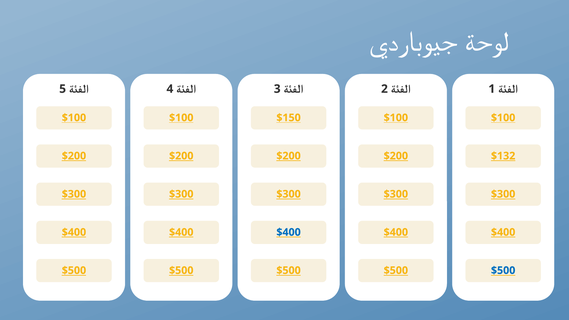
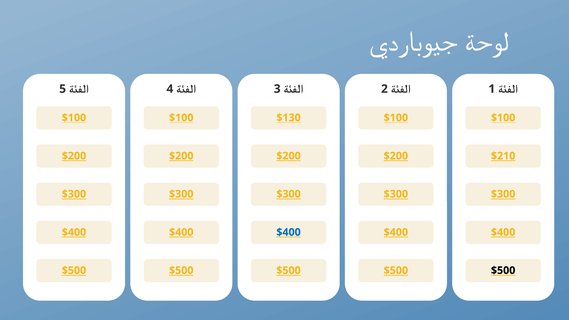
$150: $150 -> $130 (289, 118)
$132: $132 -> $210 (503, 156)
$500 colour: blue -> black (503, 270)
